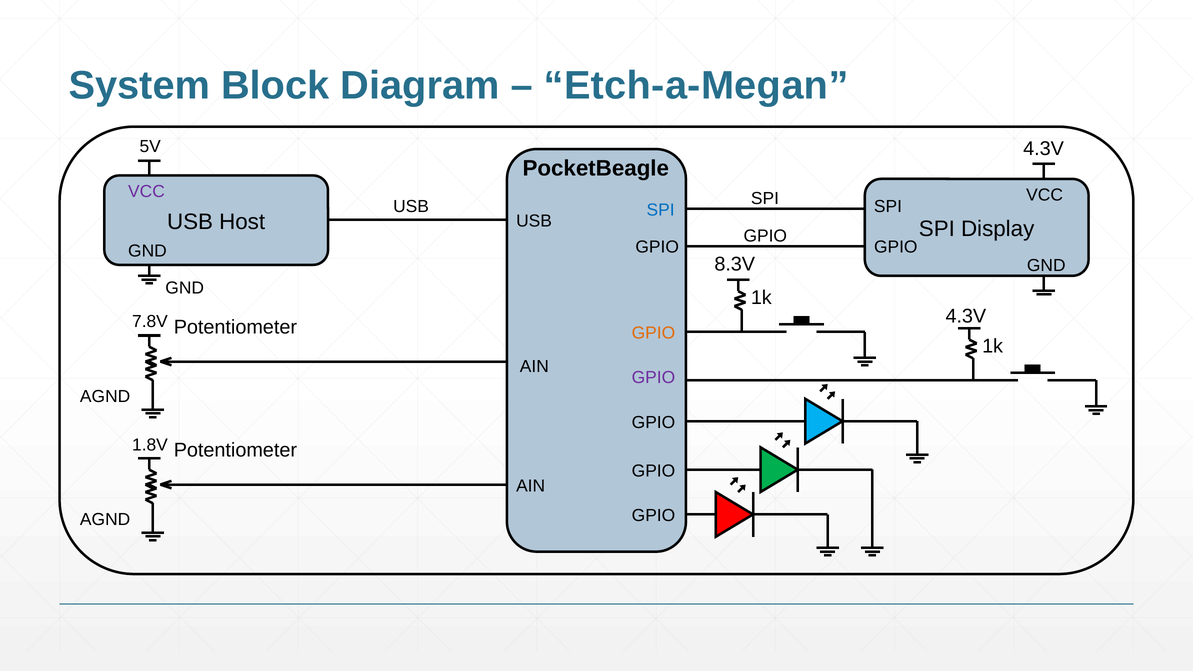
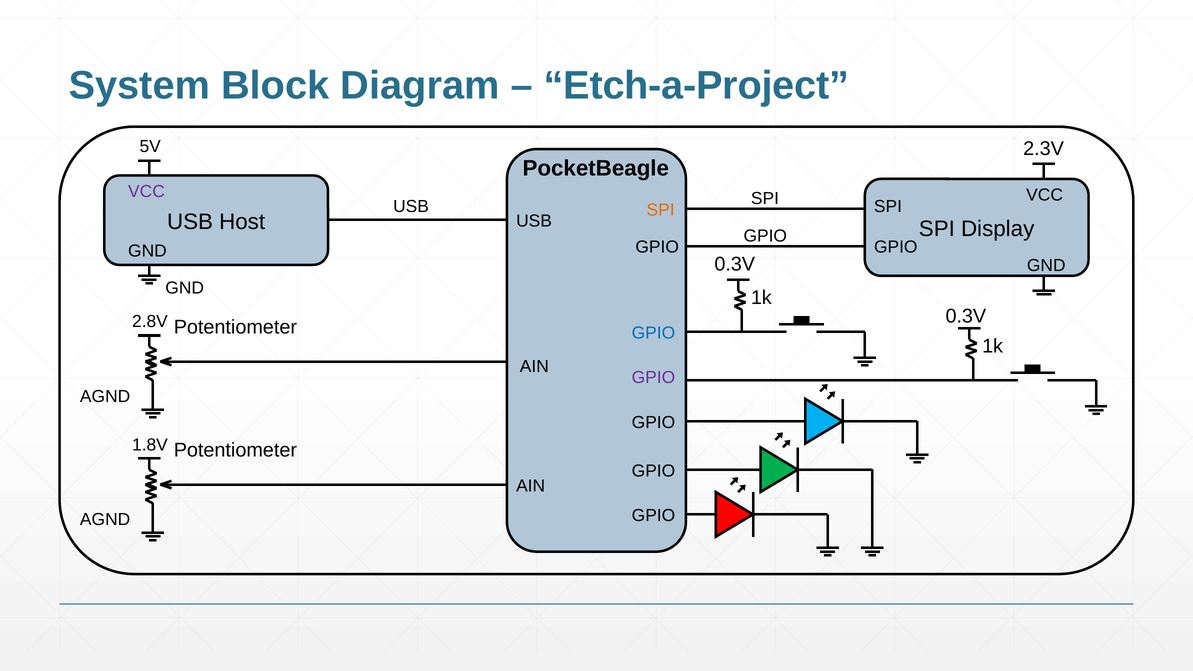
Etch-a-Megan: Etch-a-Megan -> Etch-a-Project (696, 86)
4.3V: 4.3V -> 2.3V (1044, 149)
SPI colour: blue -> orange (661, 210)
8.3V: 8.3V -> 0.3V (735, 264)
4.3V: 4.3V -> 0.3V (966, 316)
7.8V: 7.8V -> 2.8V (150, 322)
GPIO colour: orange -> blue (653, 333)
